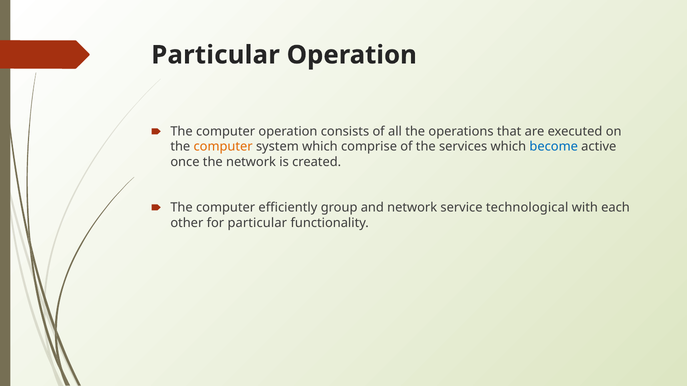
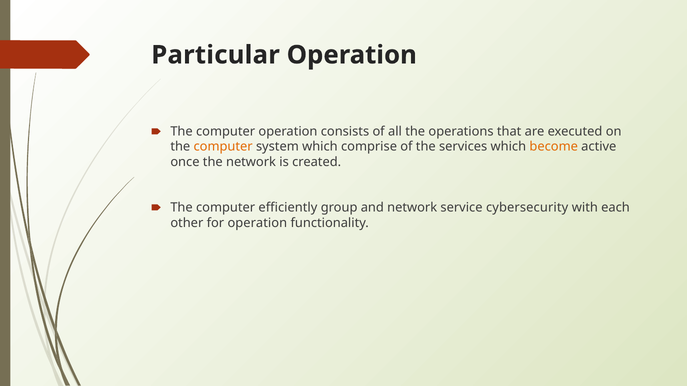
become colour: blue -> orange (554, 147)
technological: technological -> cybersecurity (527, 208)
for particular: particular -> operation (257, 223)
